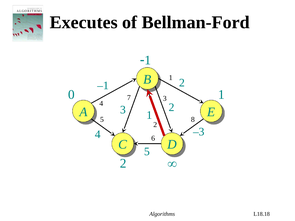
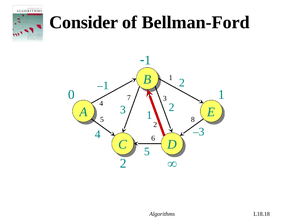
Executes: Executes -> Consider (84, 22)
